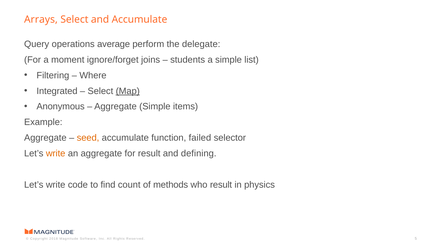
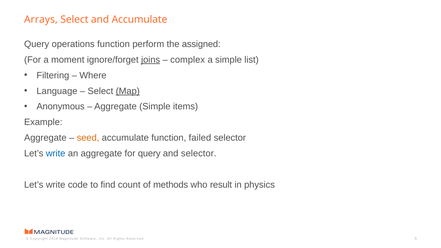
operations average: average -> function (114, 44)
delegate: delegate -> assigned (201, 44)
joins underline: none -> present (151, 60)
students: students -> complex (188, 60)
Integrated: Integrated -> Language (57, 91)
write colour: orange -> blue (56, 154)
for result: result -> query (149, 154)
and defining: defining -> selector (199, 154)
